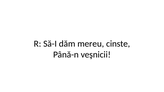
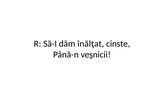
mereu: mereu -> înălţat (91, 44)
